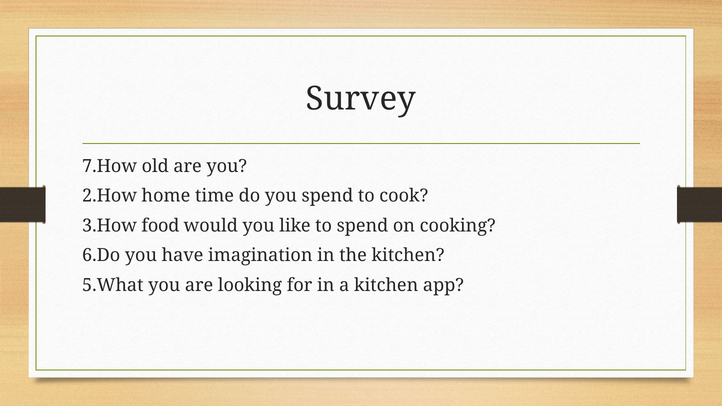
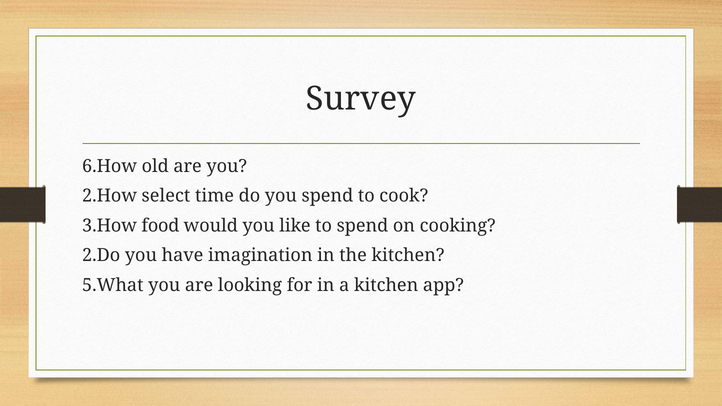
7.How: 7.How -> 6.How (110, 166)
home: home -> select (166, 196)
6.Do: 6.Do -> 2.Do (101, 256)
